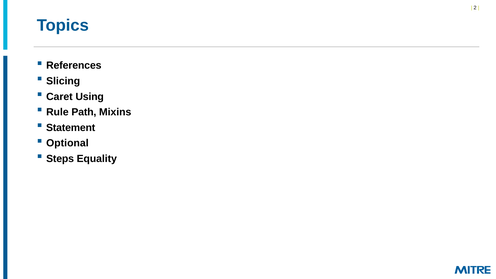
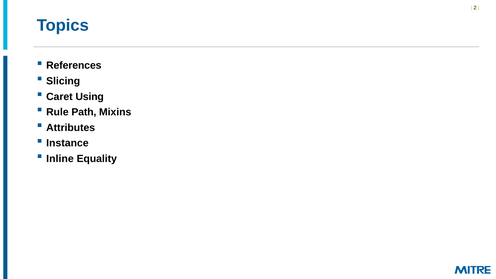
Statement: Statement -> Attributes (71, 128)
Optional: Optional -> Instance (67, 143)
Steps: Steps -> Inline (60, 159)
